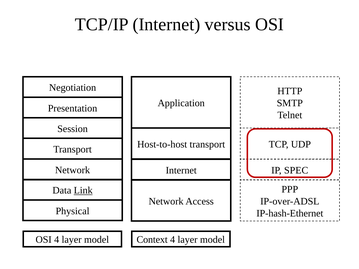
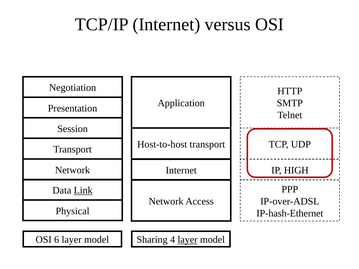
SPEC: SPEC -> HIGH (296, 170)
OSI 4: 4 -> 6 (57, 240)
Context: Context -> Sharing (152, 240)
layer underline: none -> present (188, 240)
